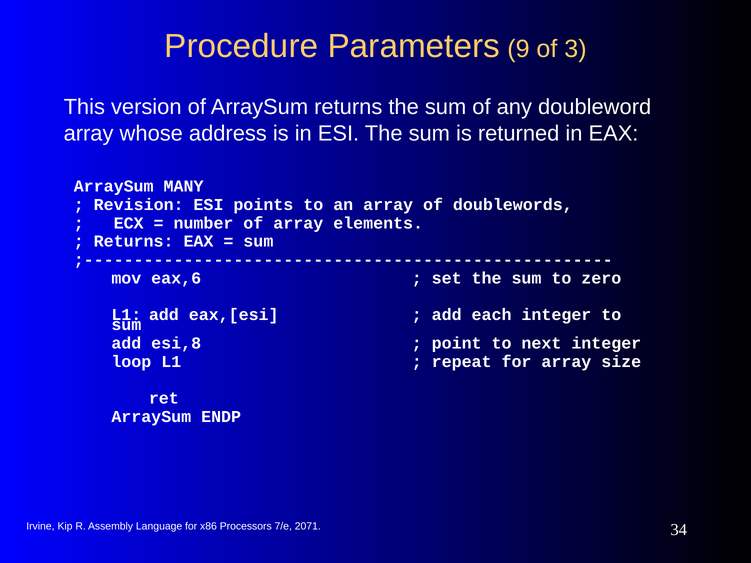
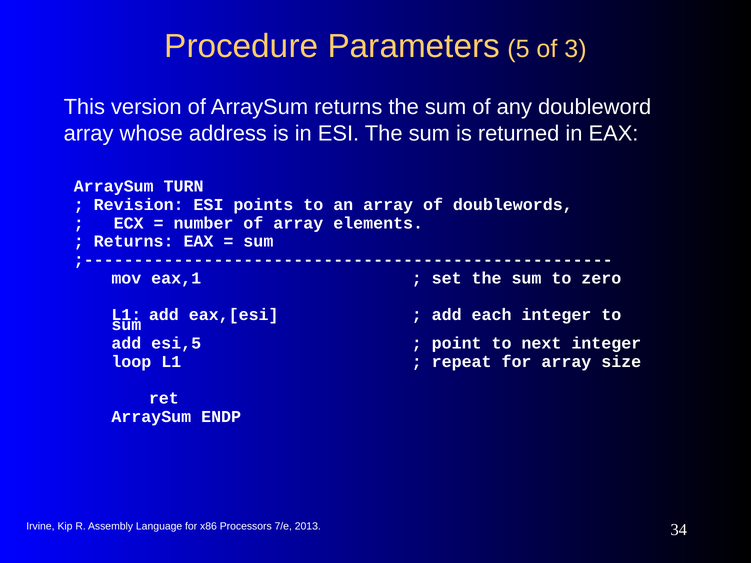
9: 9 -> 5 (518, 49)
MANY: MANY -> TURN (184, 187)
eax,6: eax,6 -> eax,1 (176, 278)
esi,8: esi,8 -> esi,5 (176, 343)
2071: 2071 -> 2013 (308, 526)
